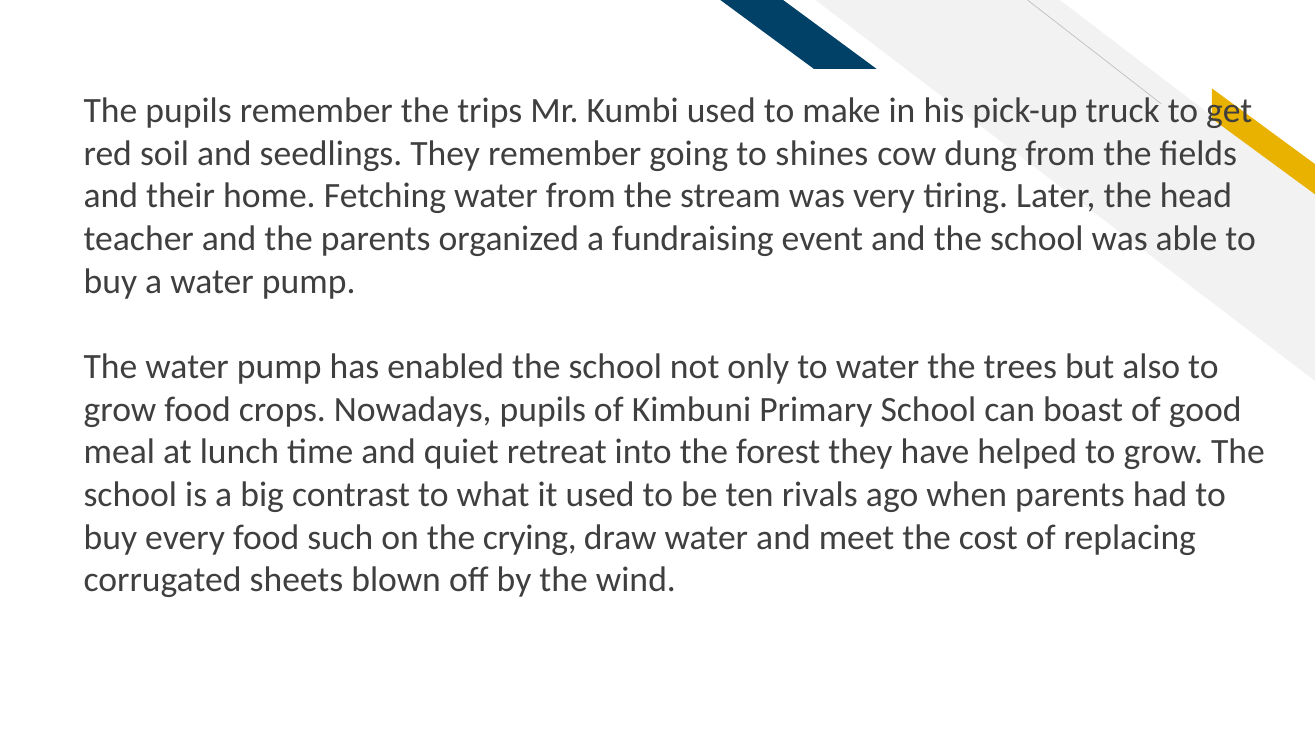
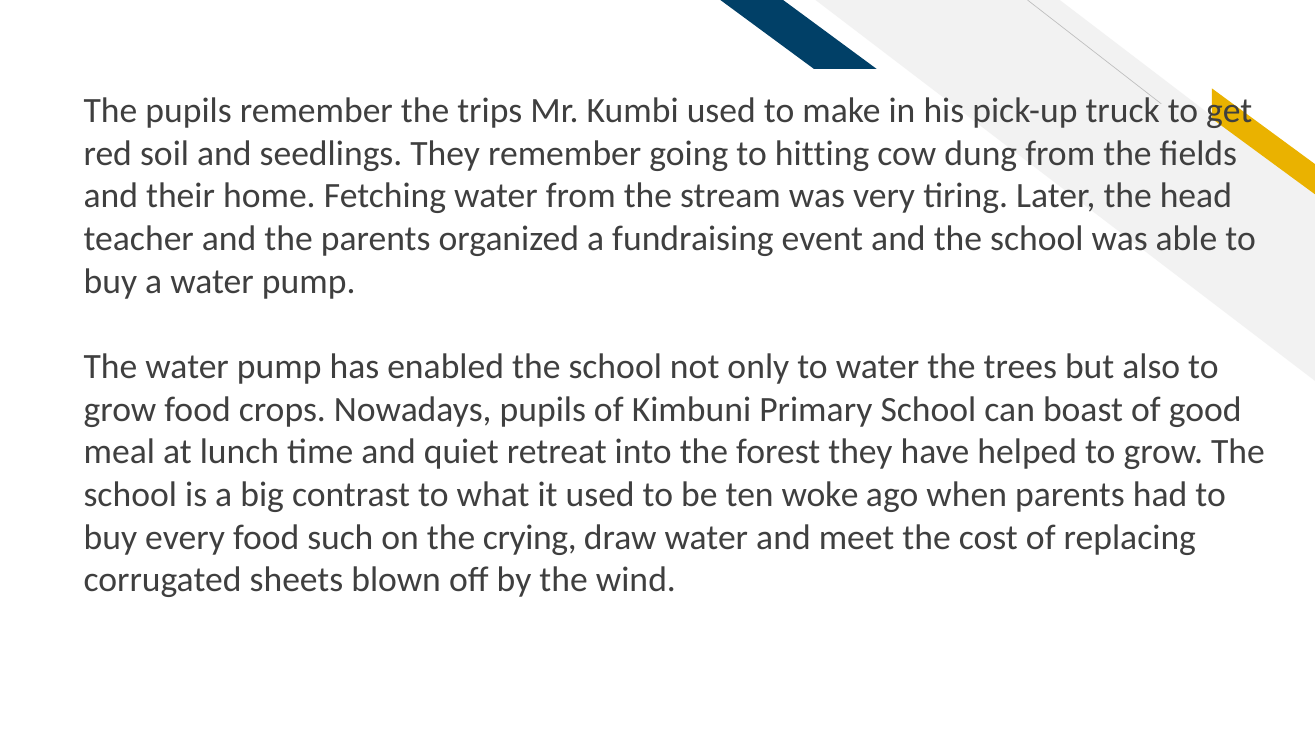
shines: shines -> hitting (822, 154)
rivals: rivals -> woke (820, 495)
